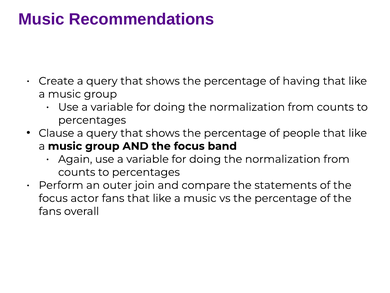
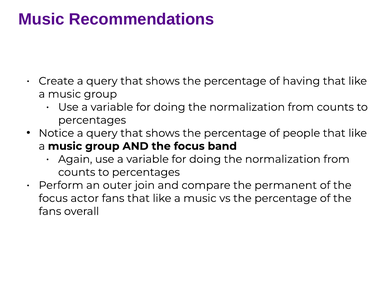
Clause: Clause -> Notice (56, 133)
statements: statements -> permanent (286, 185)
